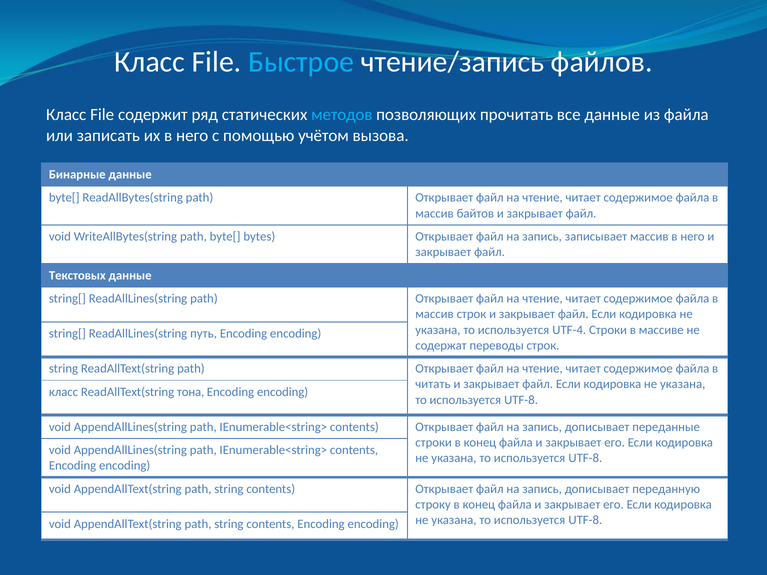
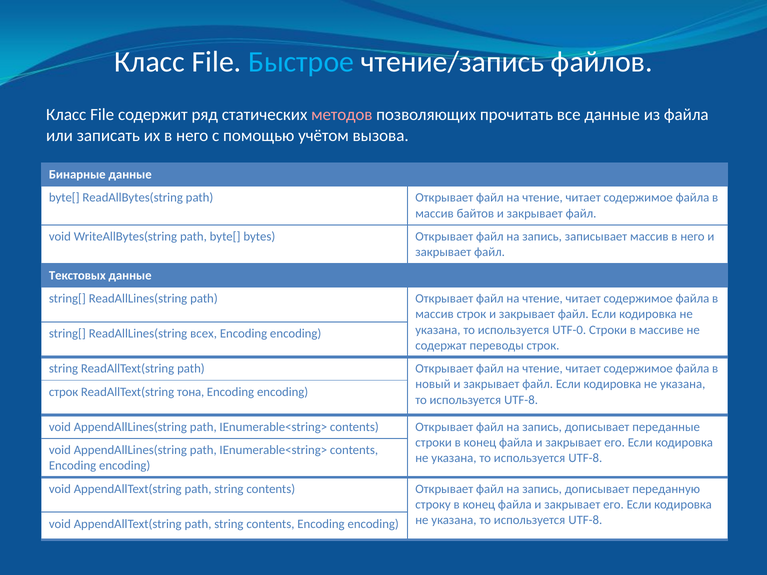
методов colour: light blue -> pink (342, 115)
UTF-4: UTF-4 -> UTF-0 (569, 330)
путь: путь -> всех (204, 334)
читать: читать -> новый (433, 384)
класс: класс -> строк (64, 392)
